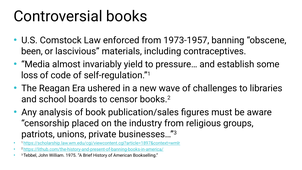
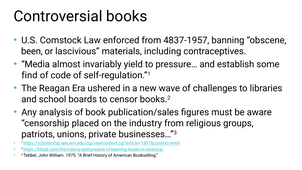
1973-1957: 1973-1957 -> 4837-1957 (186, 40)
loss: loss -> find (29, 75)
